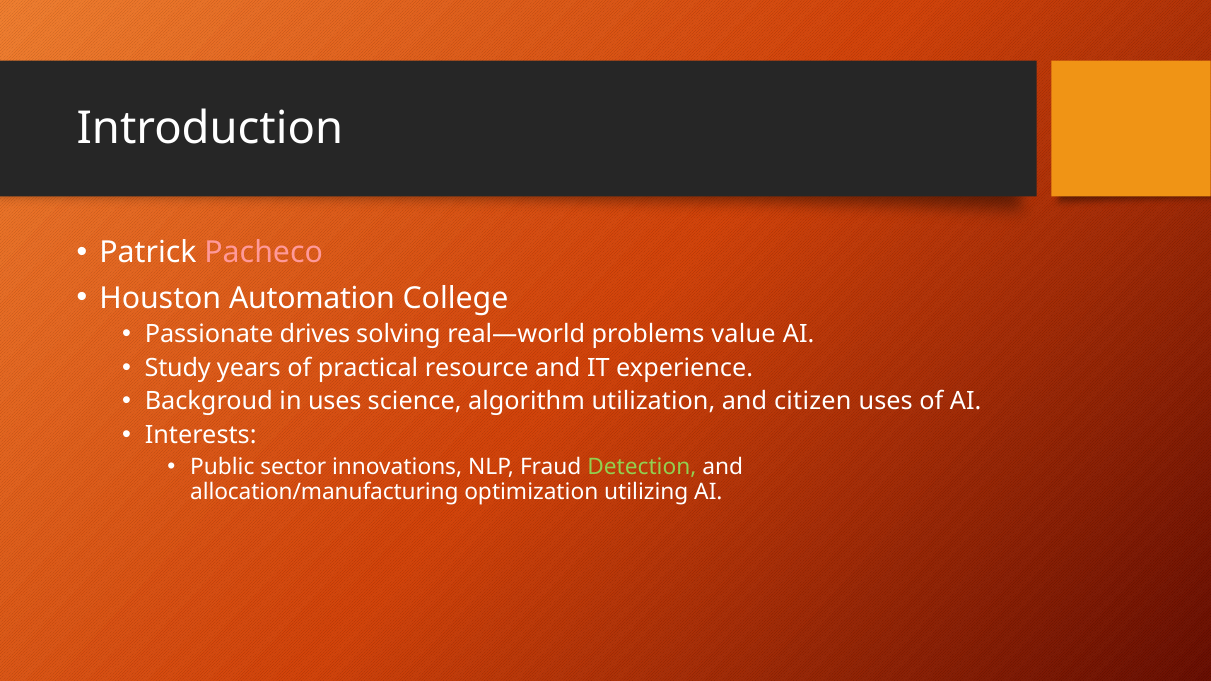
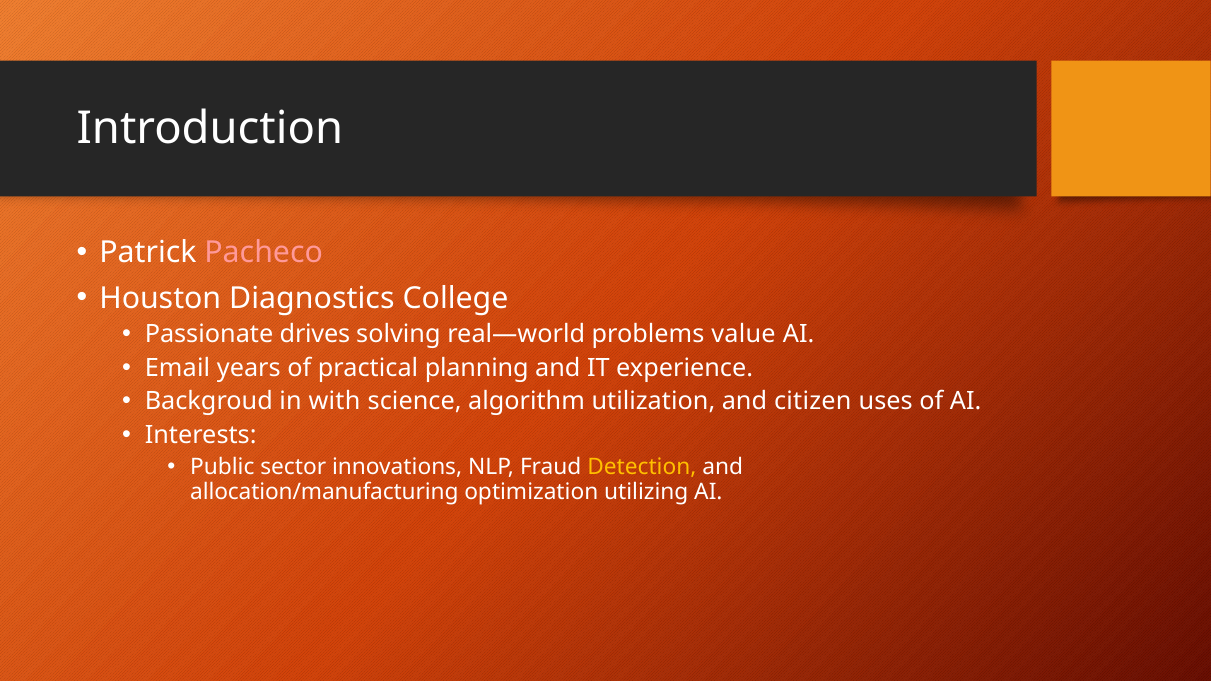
Automation: Automation -> Diagnostics (312, 298)
Study: Study -> Email (177, 368)
resource: resource -> planning (477, 368)
in uses: uses -> with (335, 401)
Detection colour: light green -> yellow (642, 467)
